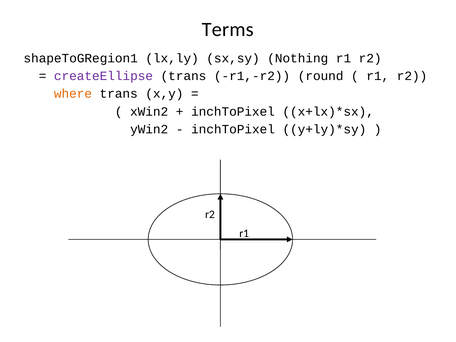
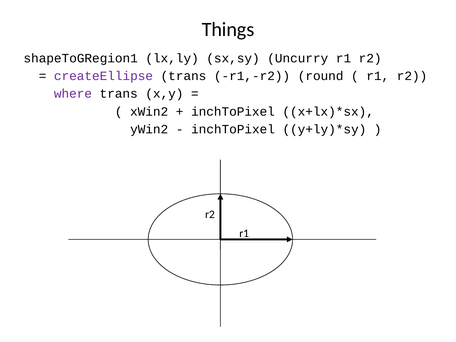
Terms: Terms -> Things (228, 30)
Nothing: Nothing -> Uncurry (298, 58)
where colour: orange -> purple (73, 94)
